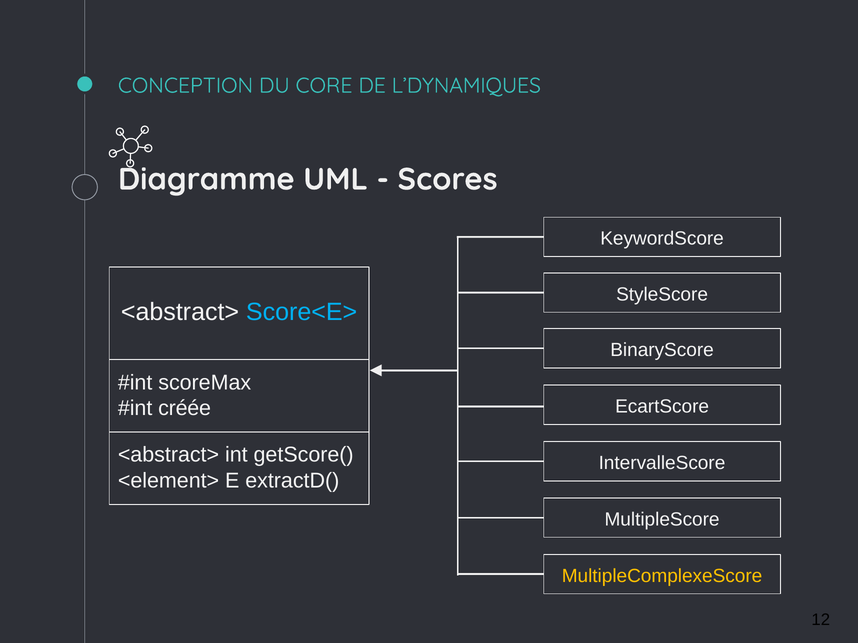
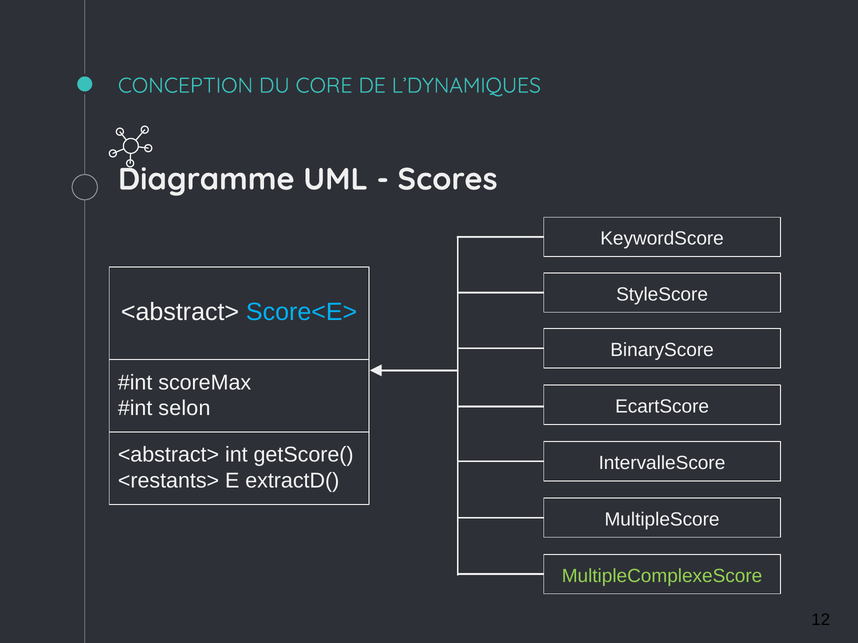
créée: créée -> selon (184, 409)
<element>: <element> -> <restants> (169, 481)
MultipleComplexeScore colour: yellow -> light green (662, 576)
